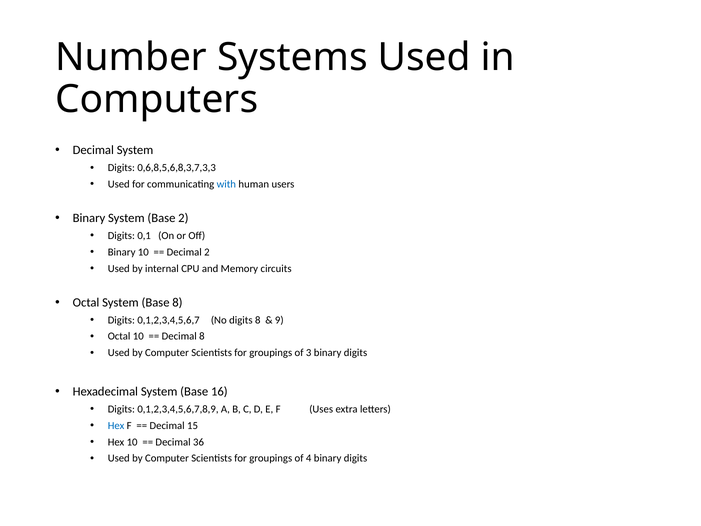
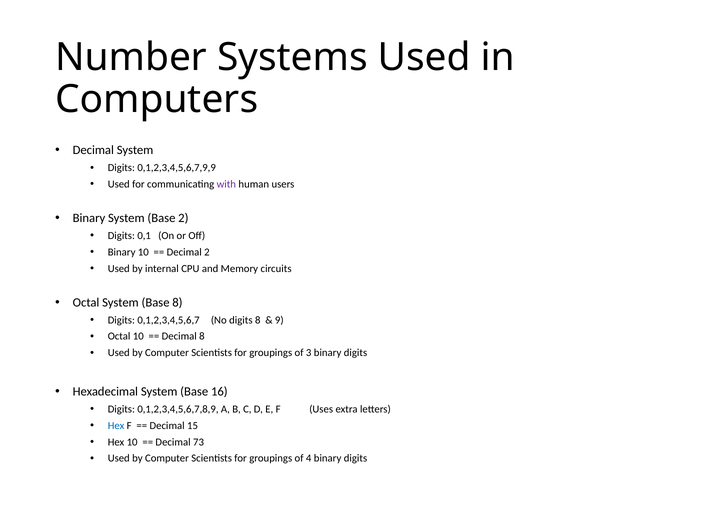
0,6,8,5,6,8,3,7,3,3: 0,6,8,5,6,8,3,7,3,3 -> 0,1,2,3,4,5,6,7,9,9 (177, 168)
with colour: blue -> purple (226, 184)
36: 36 -> 73 (198, 442)
